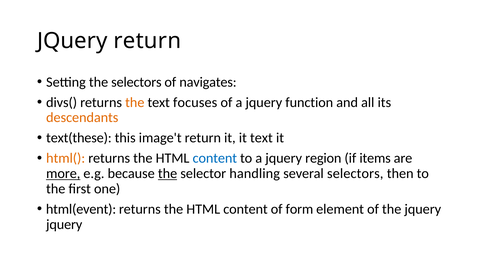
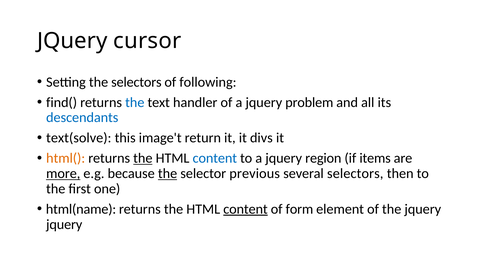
JQuery return: return -> cursor (147, 41)
navigates: navigates -> following (208, 82)
divs(: divs( -> find( (62, 102)
the colour: orange -> blue (135, 102)
focuses: focuses -> handler (195, 102)
function: function -> problem (309, 102)
descendants colour: orange -> blue (82, 118)
text(these: text(these -> text(solve (79, 138)
it text: text -> divs (261, 138)
the underline: none -> present (143, 158)
handling: handling -> previous (255, 174)
html(event: html(event -> html(name (81, 209)
content underline: none -> present (245, 209)
